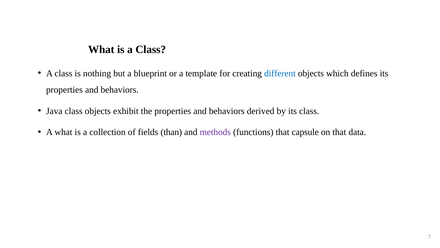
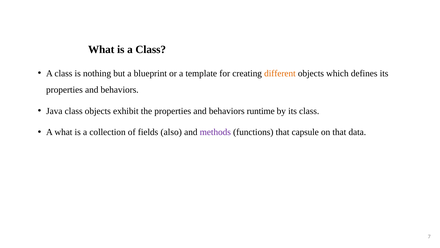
different colour: blue -> orange (280, 73)
derived: derived -> runtime (261, 111)
than: than -> also (171, 132)
